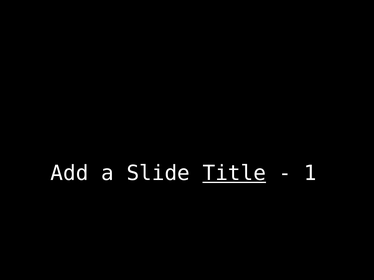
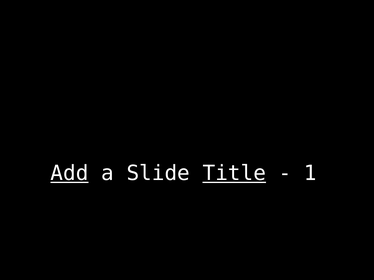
Add underline: none -> present (69, 174)
